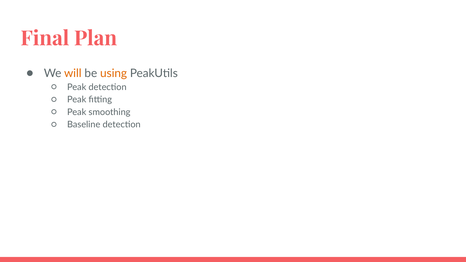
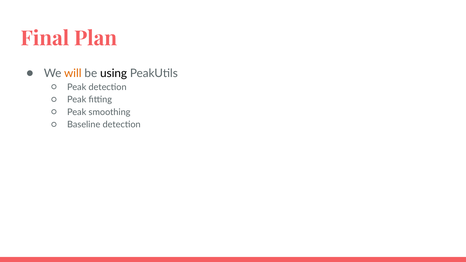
using colour: orange -> black (114, 73)
